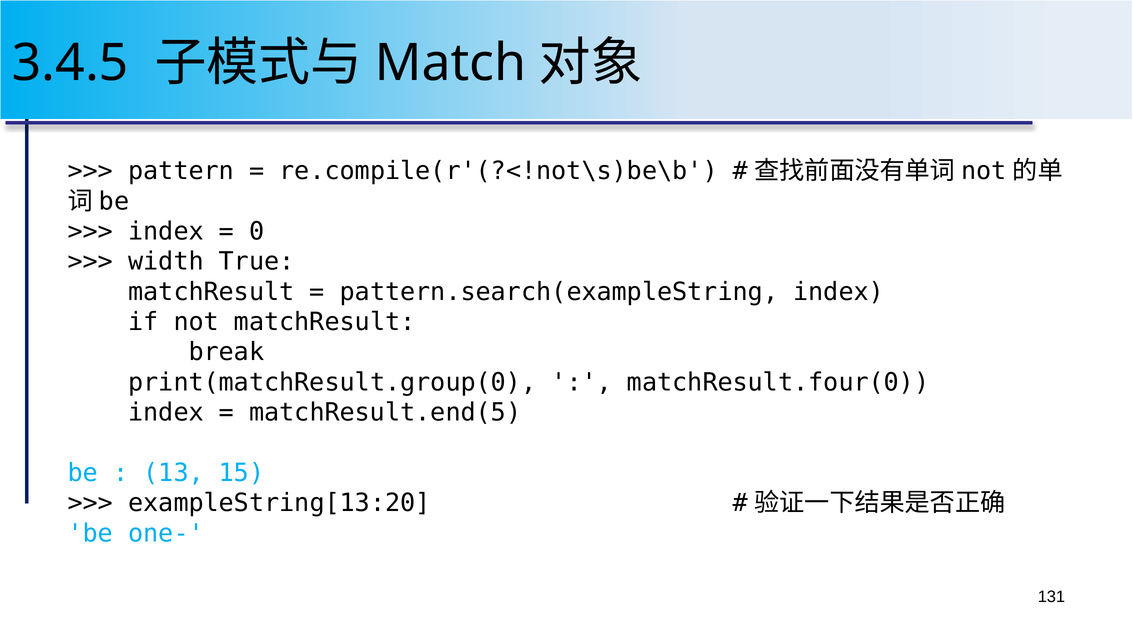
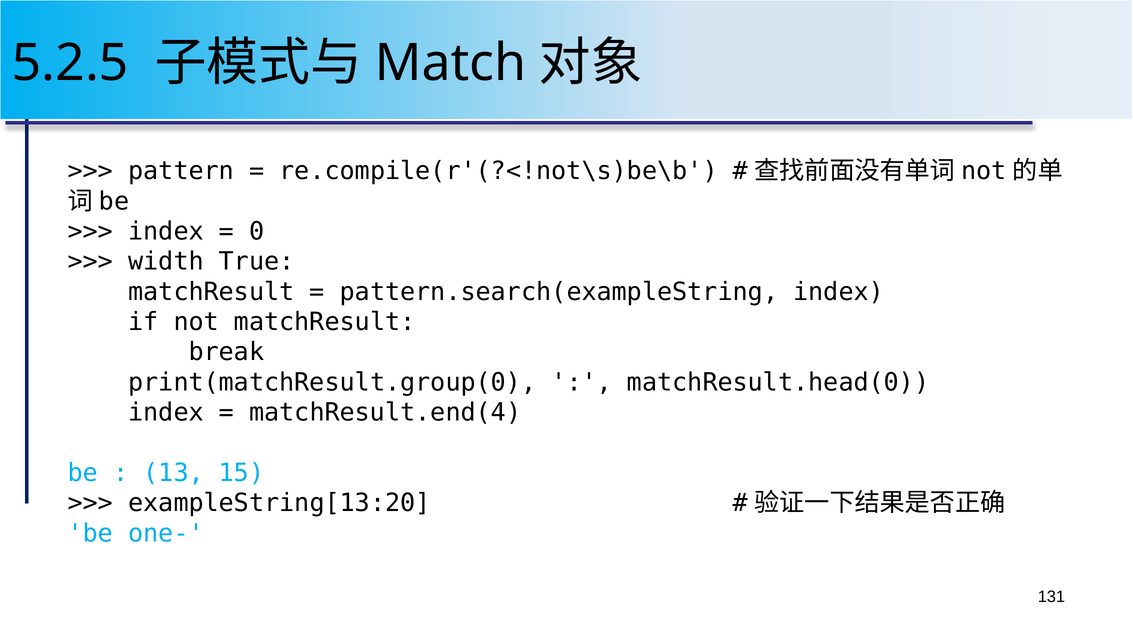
3.4.5: 3.4.5 -> 5.2.5 (70, 63)
matchResult.four(0: matchResult.four(0 -> matchResult.head(0 (778, 383)
matchResult.end(5: matchResult.end(5 -> matchResult.end(4 (385, 413)
